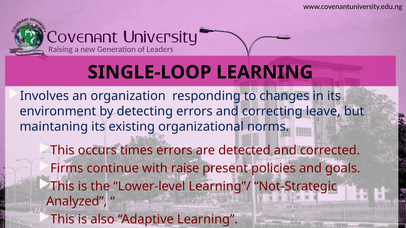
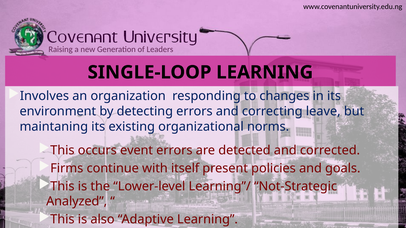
times: times -> event (137, 151)
raise: raise -> itself (185, 169)
